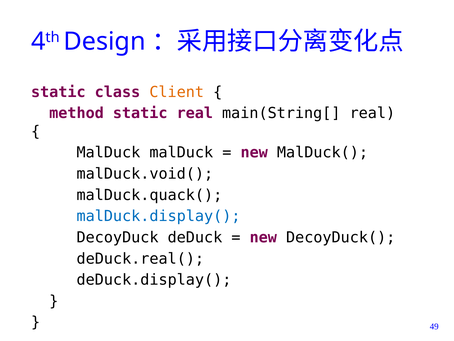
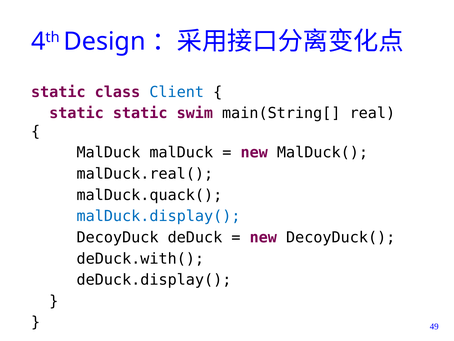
Client colour: orange -> blue (177, 92)
method: method -> static (77, 113)
static real: real -> swim (195, 113)
malDuck.void(: malDuck.void( -> malDuck.real( (145, 174)
deDuck.real(: deDuck.real( -> deDuck.with( (140, 258)
